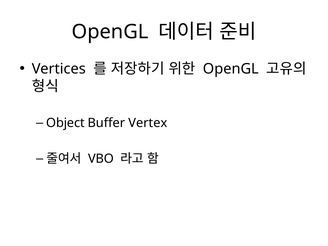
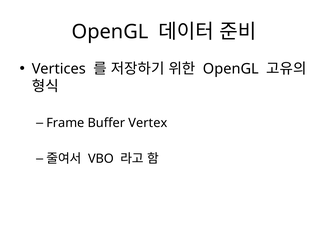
Object: Object -> Frame (65, 123)
